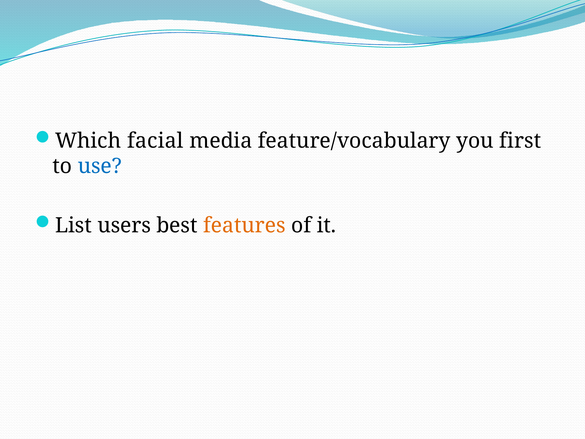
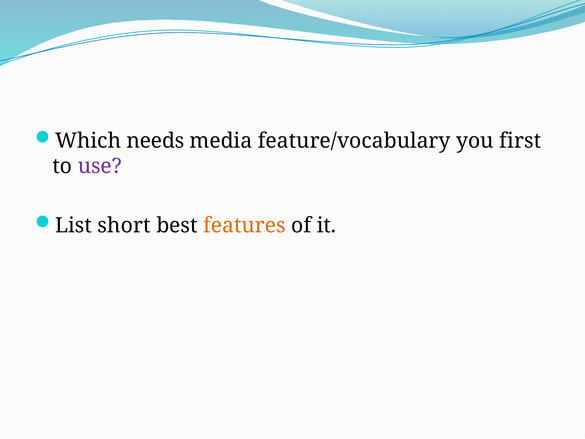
facial: facial -> needs (155, 141)
use colour: blue -> purple (100, 166)
users: users -> short (124, 225)
